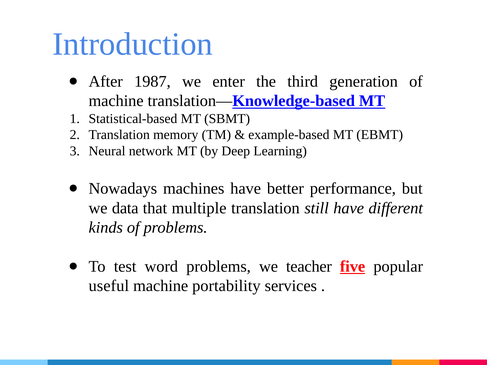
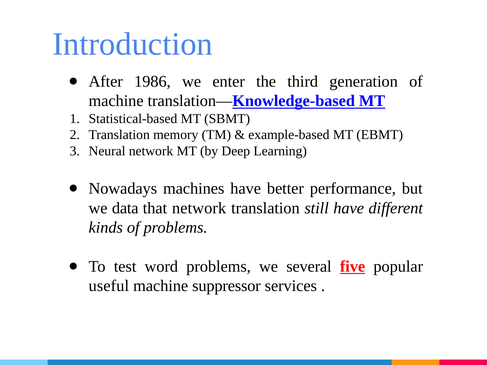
1987: 1987 -> 1986 (152, 82)
that multiple: multiple -> network (199, 208)
teacher: teacher -> several (309, 267)
portability: portability -> suppressor (226, 286)
